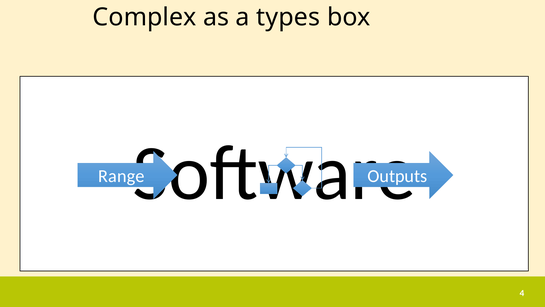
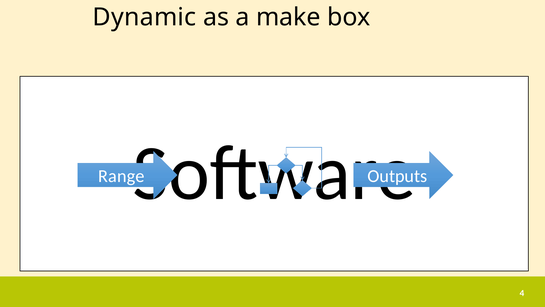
Complex: Complex -> Dynamic (144, 17)
types: types -> make (288, 17)
